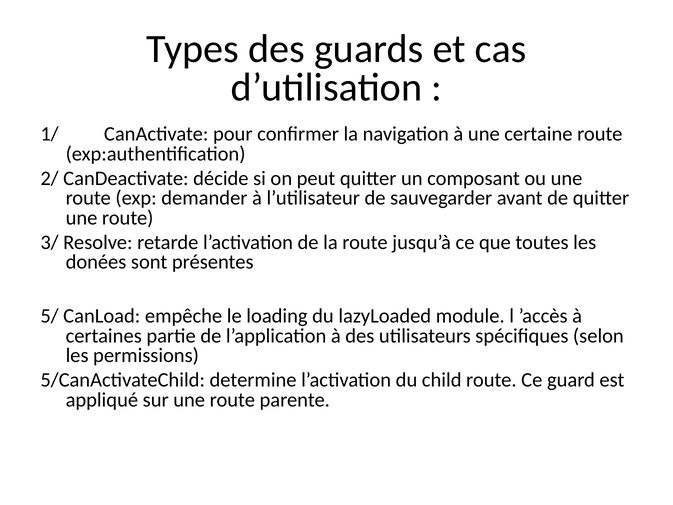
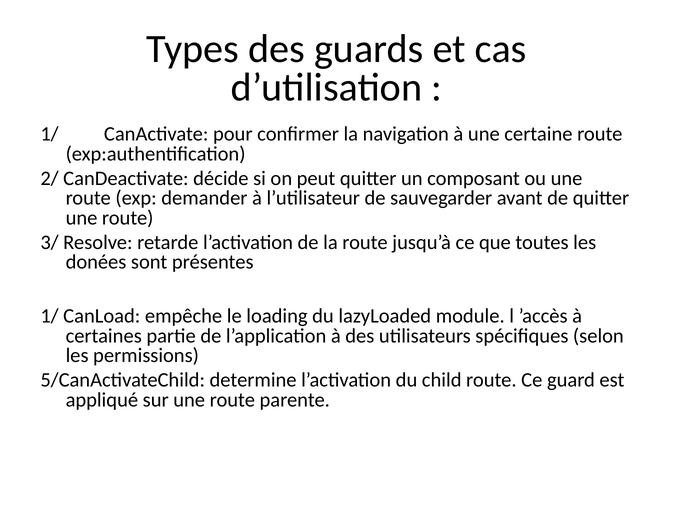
5/: 5/ -> 1/ (50, 316)
